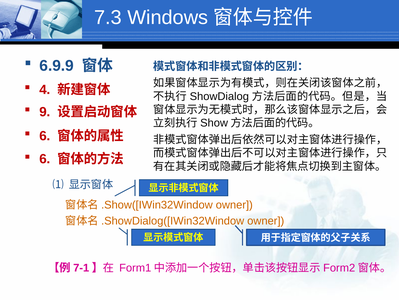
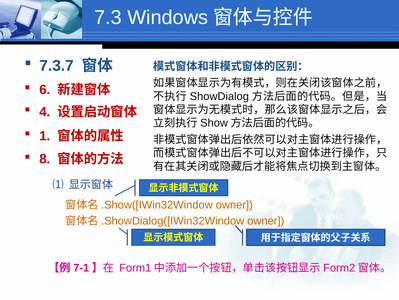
6.9.9: 6.9.9 -> 7.3.7 (57, 66)
4: 4 -> 6 (45, 90)
9: 9 -> 4 (45, 112)
6: 6 -> 1 (45, 136)
6: 6 -> 8 (45, 159)
